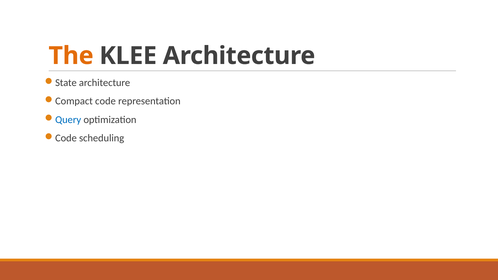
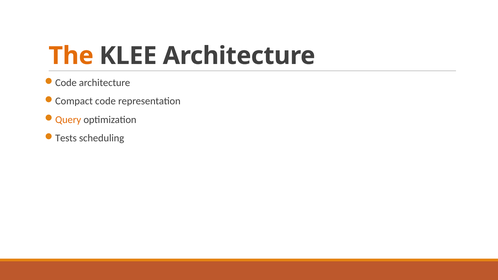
State: State -> Code (66, 83)
Query colour: blue -> orange (68, 120)
Code: Code -> Tests (66, 138)
